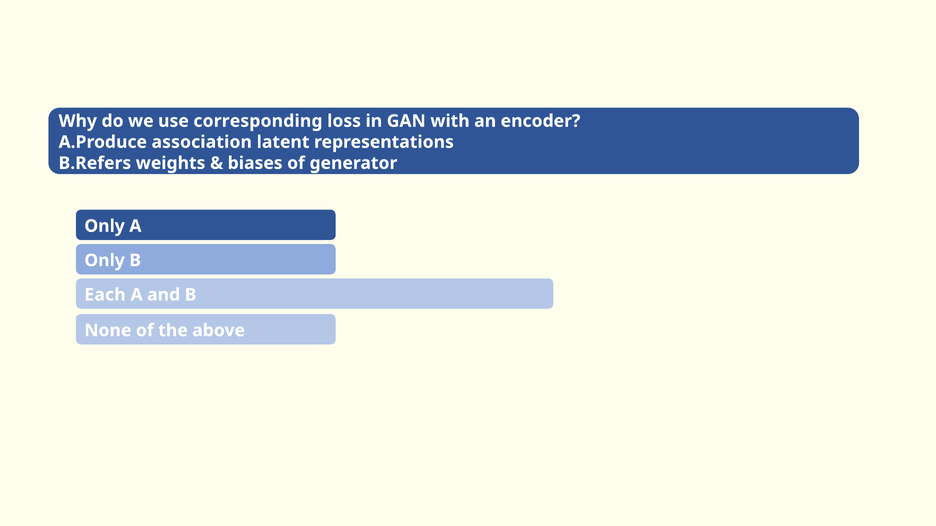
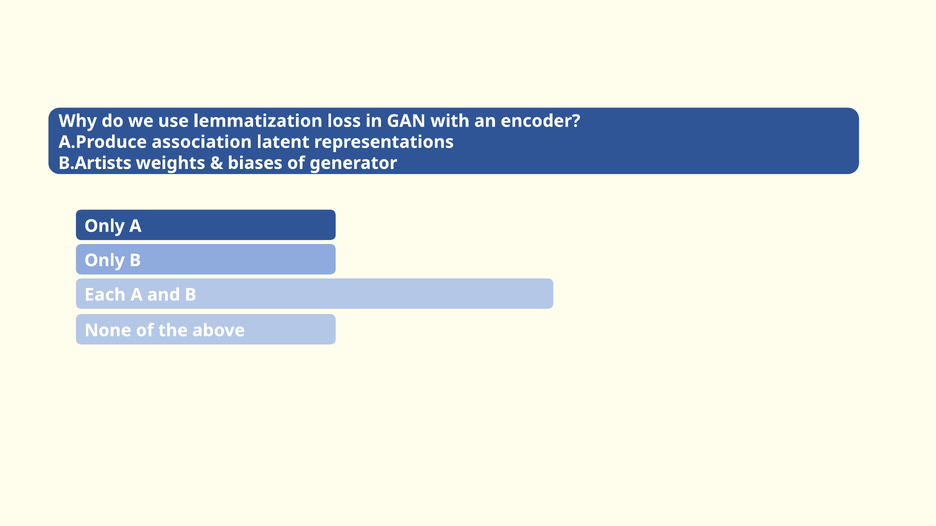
corresponding: corresponding -> lemmatization (258, 121)
B.Refers: B.Refers -> B.Artists (95, 163)
